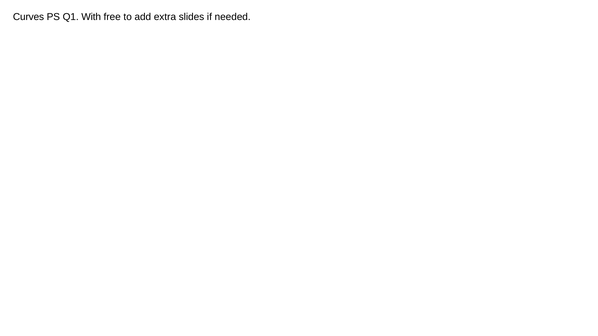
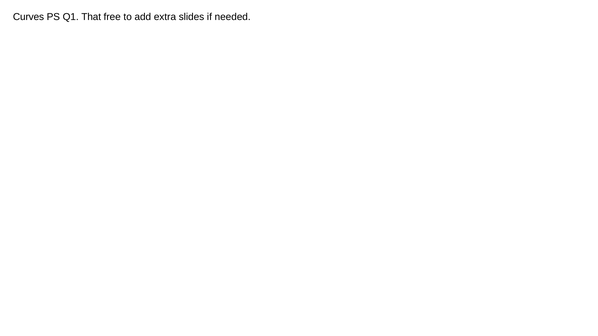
With: With -> That (91, 17)
